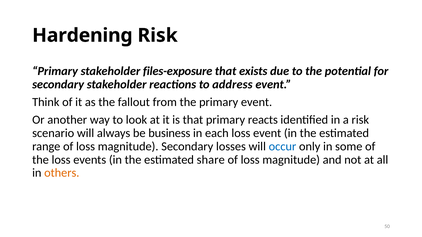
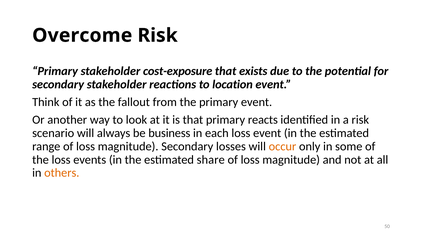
Hardening: Hardening -> Overcome (82, 35)
files-exposure: files-exposure -> cost-exposure (178, 71)
address: address -> location (233, 85)
occur colour: blue -> orange (282, 147)
